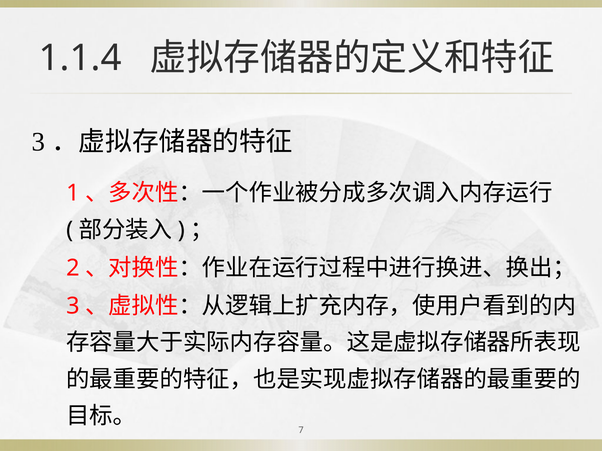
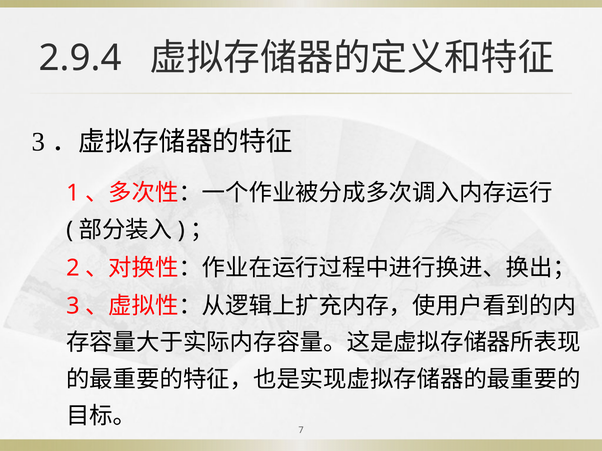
1.1.4: 1.1.4 -> 2.9.4 (80, 58)
